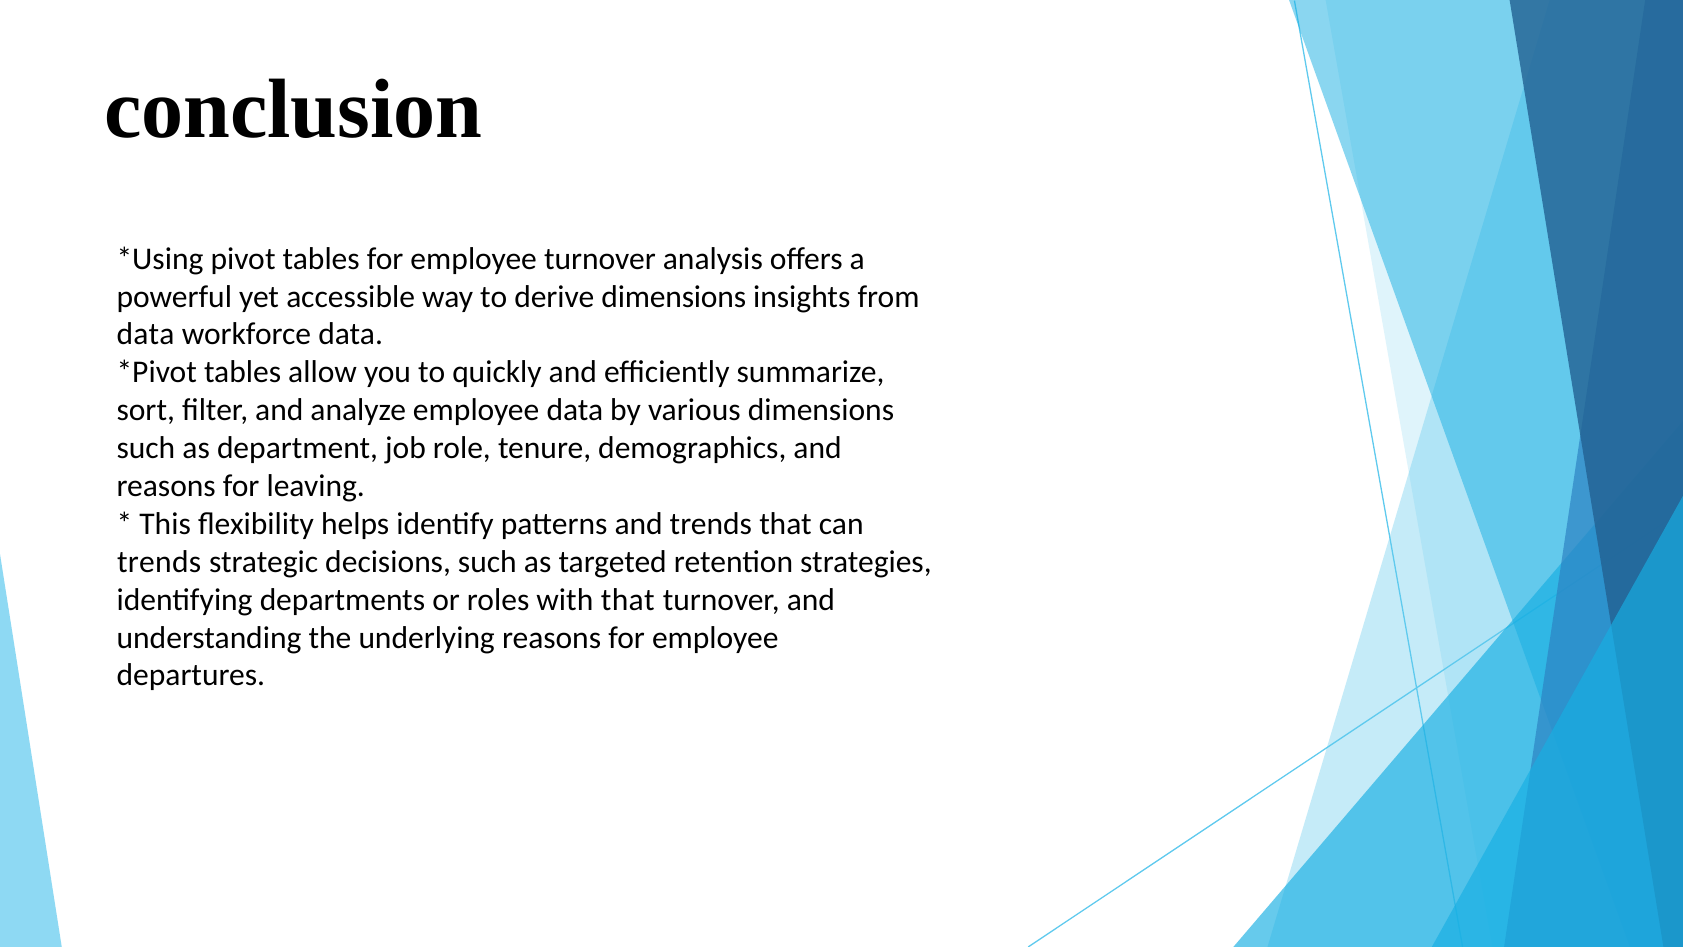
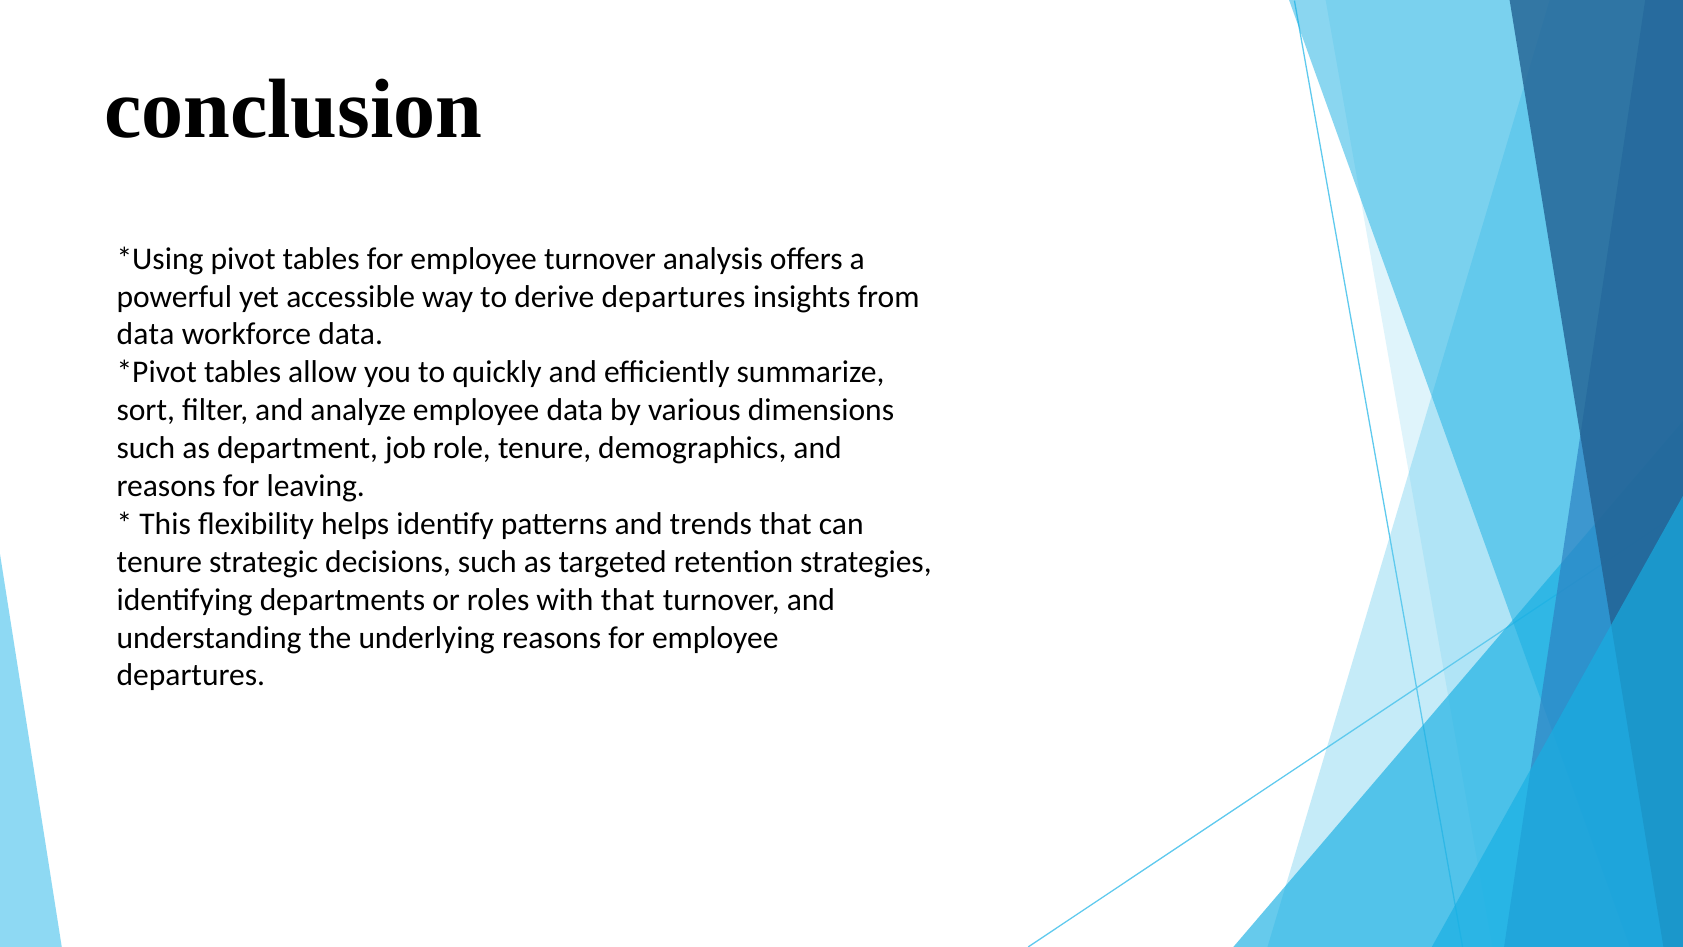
derive dimensions: dimensions -> departures (674, 297)
trends: trends -> tenure (159, 562)
